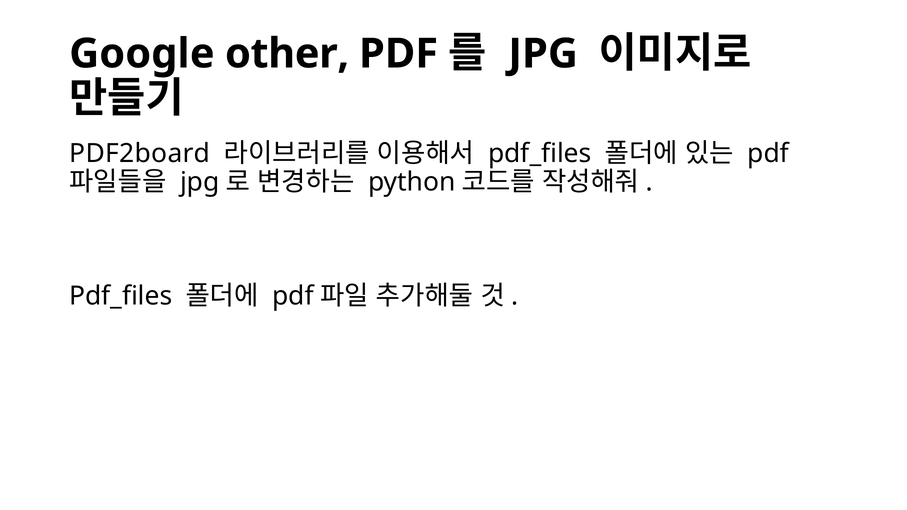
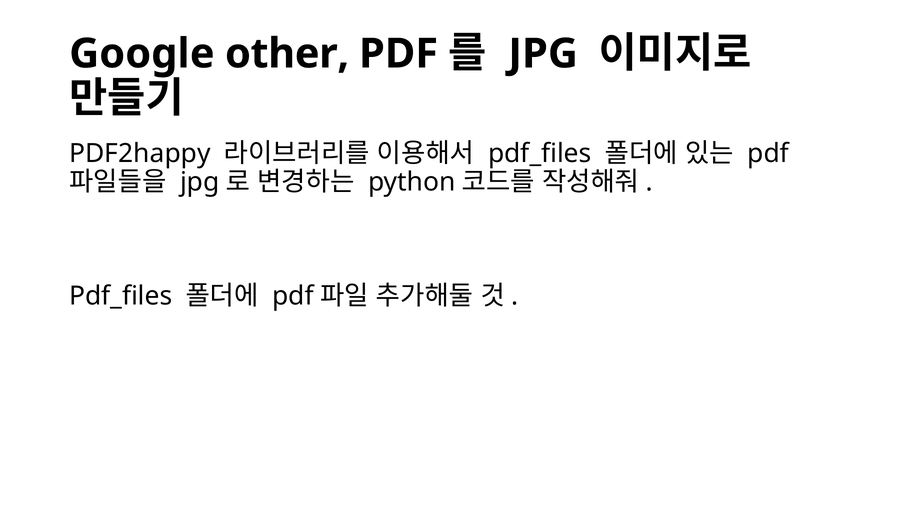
PDF2board: PDF2board -> PDF2happy (140, 153)
